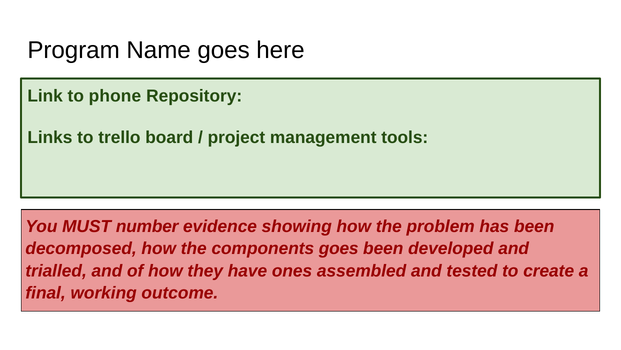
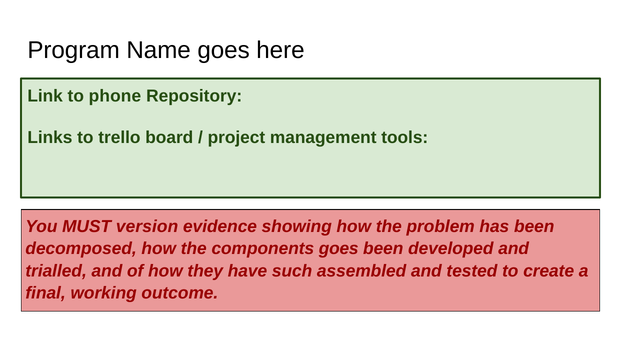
number: number -> version (147, 226)
ones: ones -> such (292, 270)
